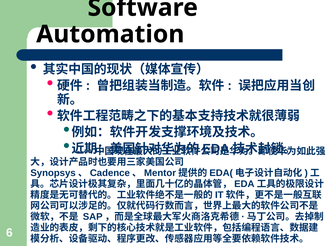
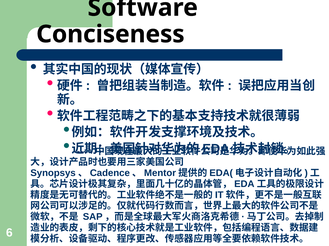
Automation: Automation -> Conciseness (110, 34)
